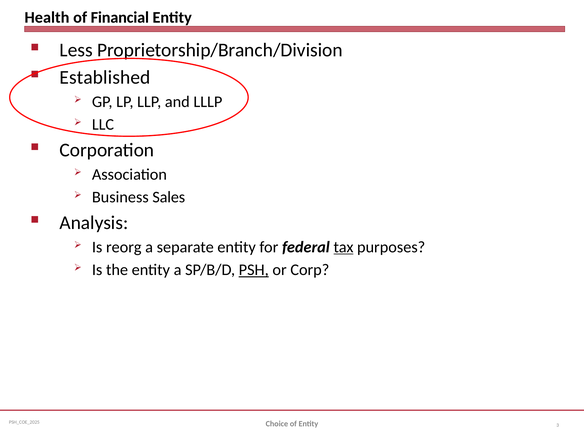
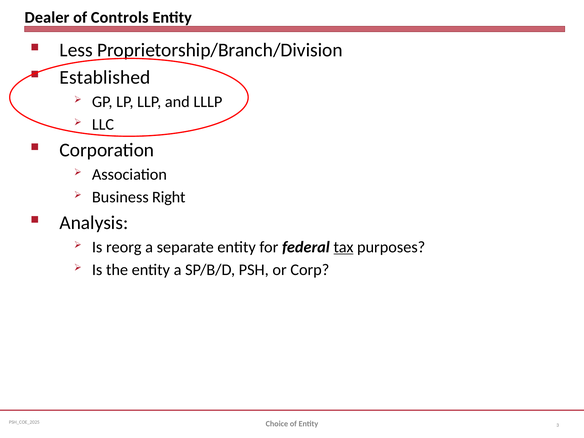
Health: Health -> Dealer (47, 17)
Financial: Financial -> Controls (120, 17)
Sales: Sales -> Right (169, 197)
PSH underline: present -> none (254, 270)
